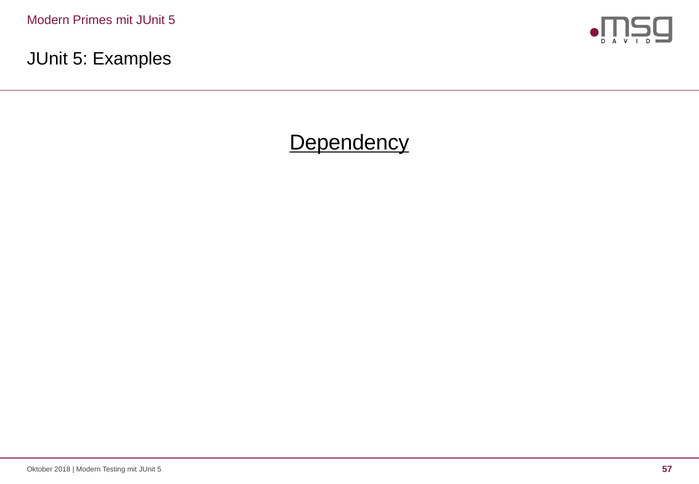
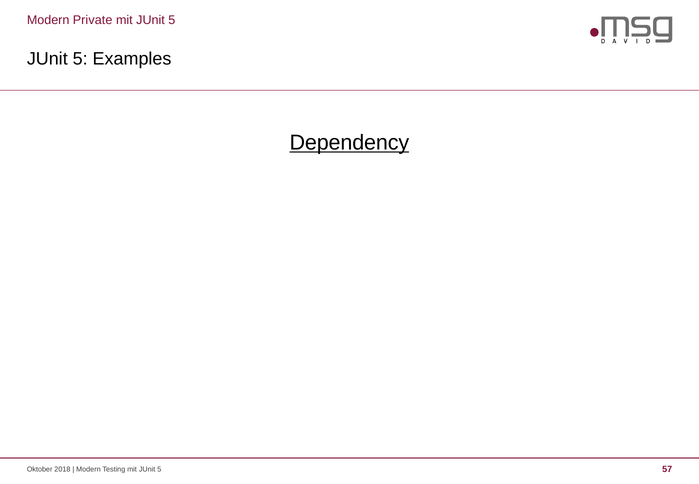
Primes: Primes -> Private (93, 20)
